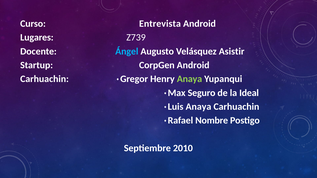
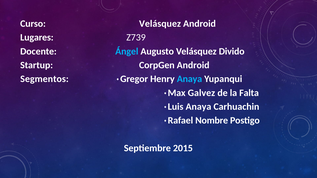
Curso Entrevista: Entrevista -> Velásquez (160, 24)
Asistir: Asistir -> Divido (232, 51)
Carhuachin: Carhuachin -> Segmentos (44, 79)
Anaya colour: light green -> light blue (189, 79)
Seguro: Seguro -> Galvez (201, 93)
Ideal: Ideal -> Falta (249, 93)
2010: 2010 -> 2015 (183, 148)
